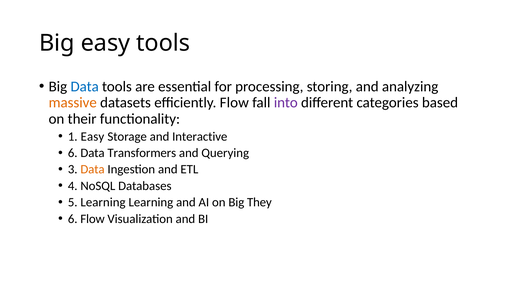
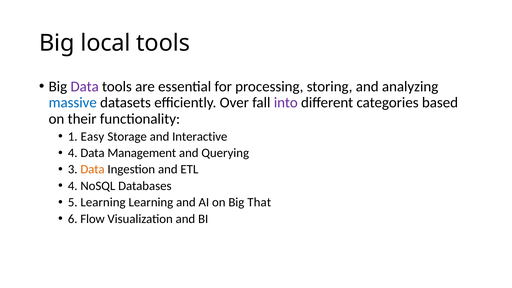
Big easy: easy -> local (106, 43)
Data colour: blue -> purple (85, 87)
massive colour: orange -> blue (73, 103)
efficiently Flow: Flow -> Over (234, 103)
6: 6 -> 4 (73, 153)
Transformers: Transformers -> Management (142, 153)
They: They -> That (259, 202)
